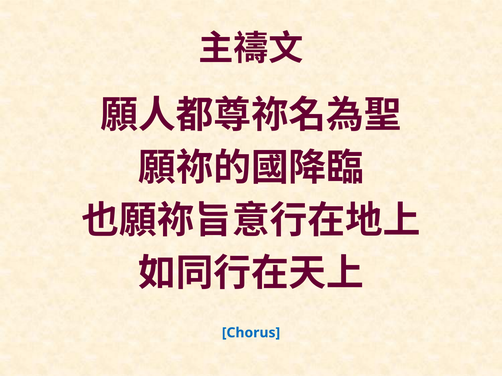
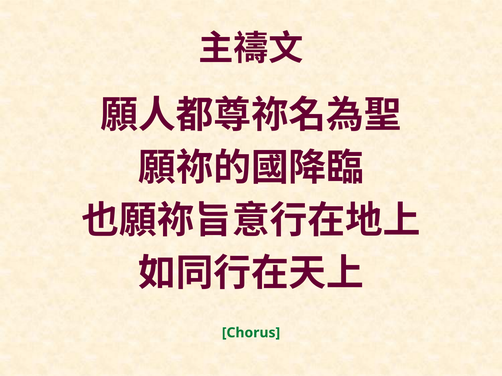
Chorus colour: blue -> green (251, 333)
